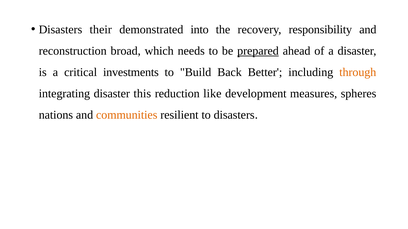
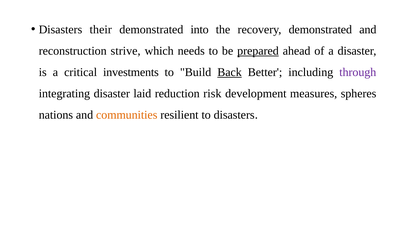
recovery responsibility: responsibility -> demonstrated (320, 30)
broad: broad -> strive (126, 51)
Back underline: none -> present (230, 72)
through colour: orange -> purple (358, 72)
this: this -> laid (142, 94)
like: like -> risk (212, 94)
